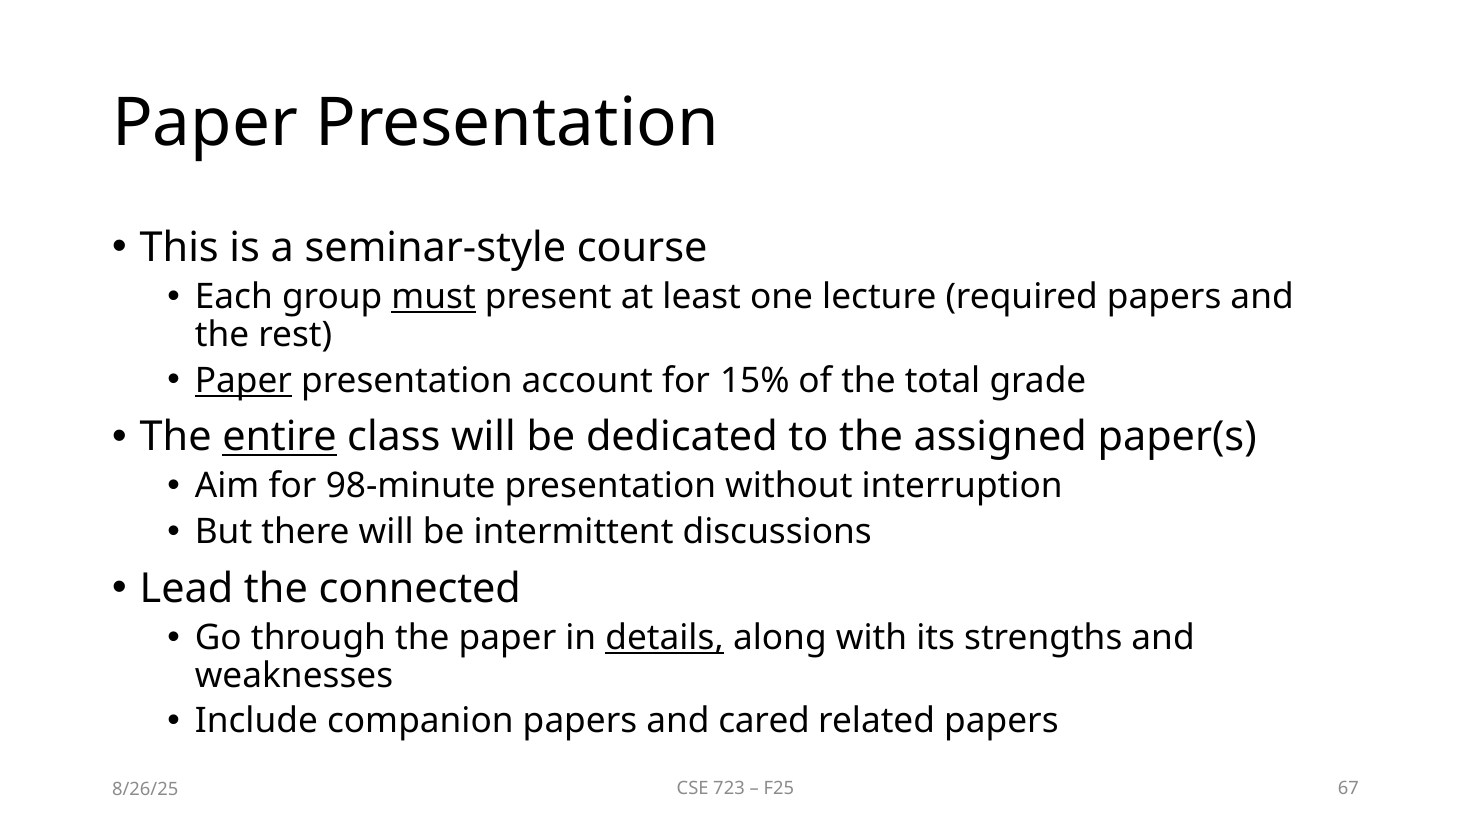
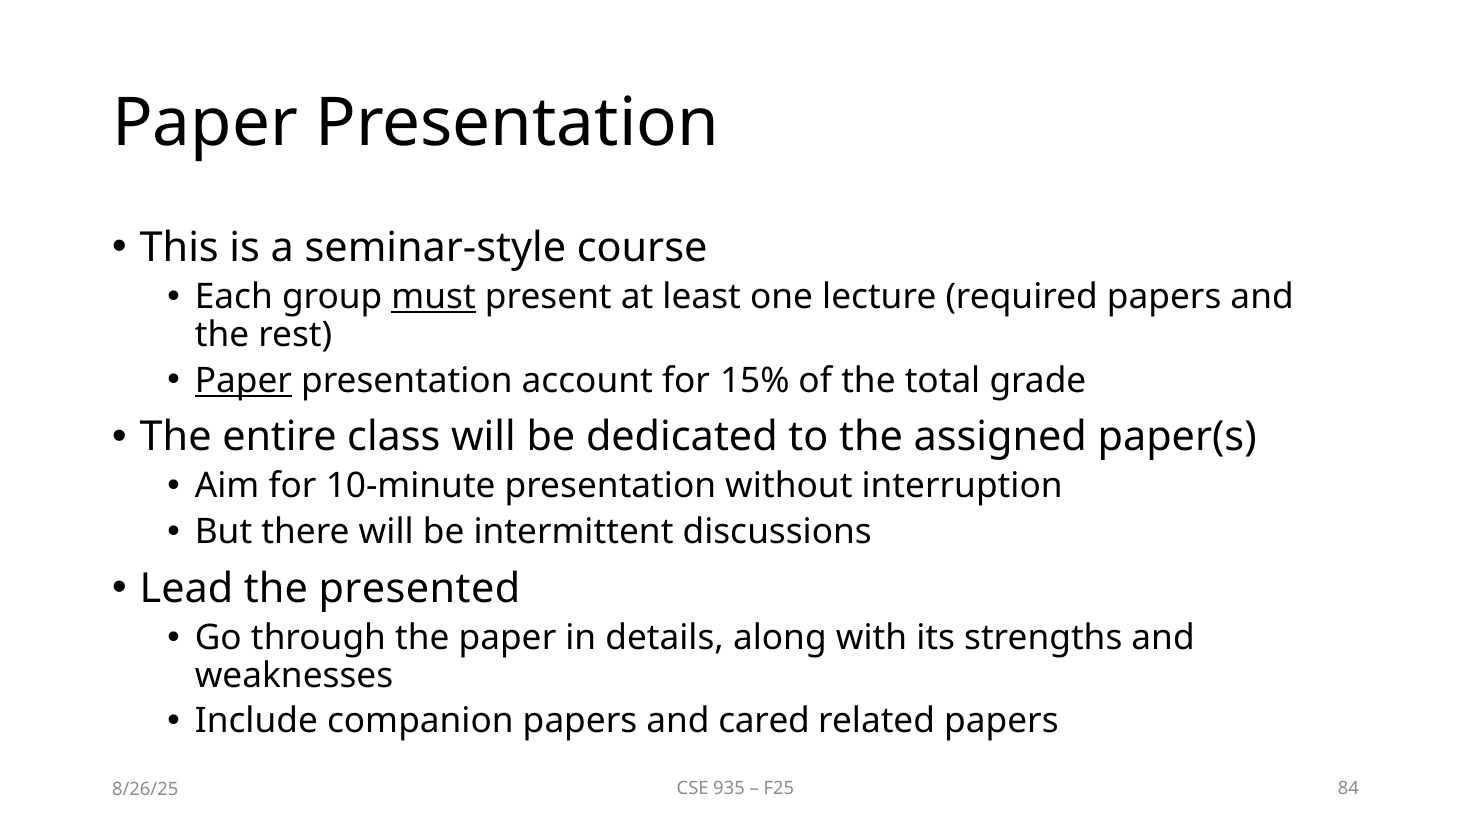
entire underline: present -> none (279, 437)
98-minute: 98-minute -> 10-minute (411, 486)
connected: connected -> presented (419, 589)
details underline: present -> none (665, 638)
723: 723 -> 935 (729, 789)
67: 67 -> 84 (1348, 789)
